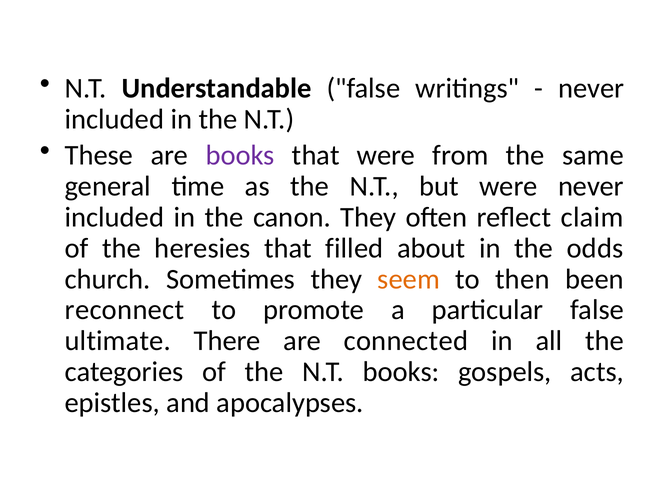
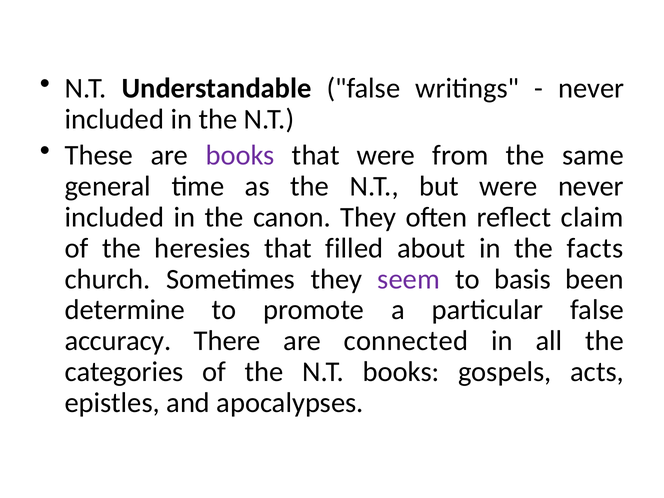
odds: odds -> facts (595, 248)
seem colour: orange -> purple (409, 279)
then: then -> basis (523, 279)
reconnect: reconnect -> determine (125, 310)
ultimate: ultimate -> accuracy (118, 341)
